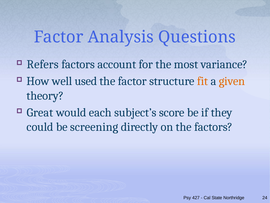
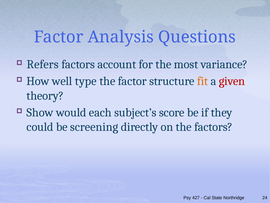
used: used -> type (86, 81)
given colour: orange -> red (232, 81)
Great: Great -> Show (40, 112)
